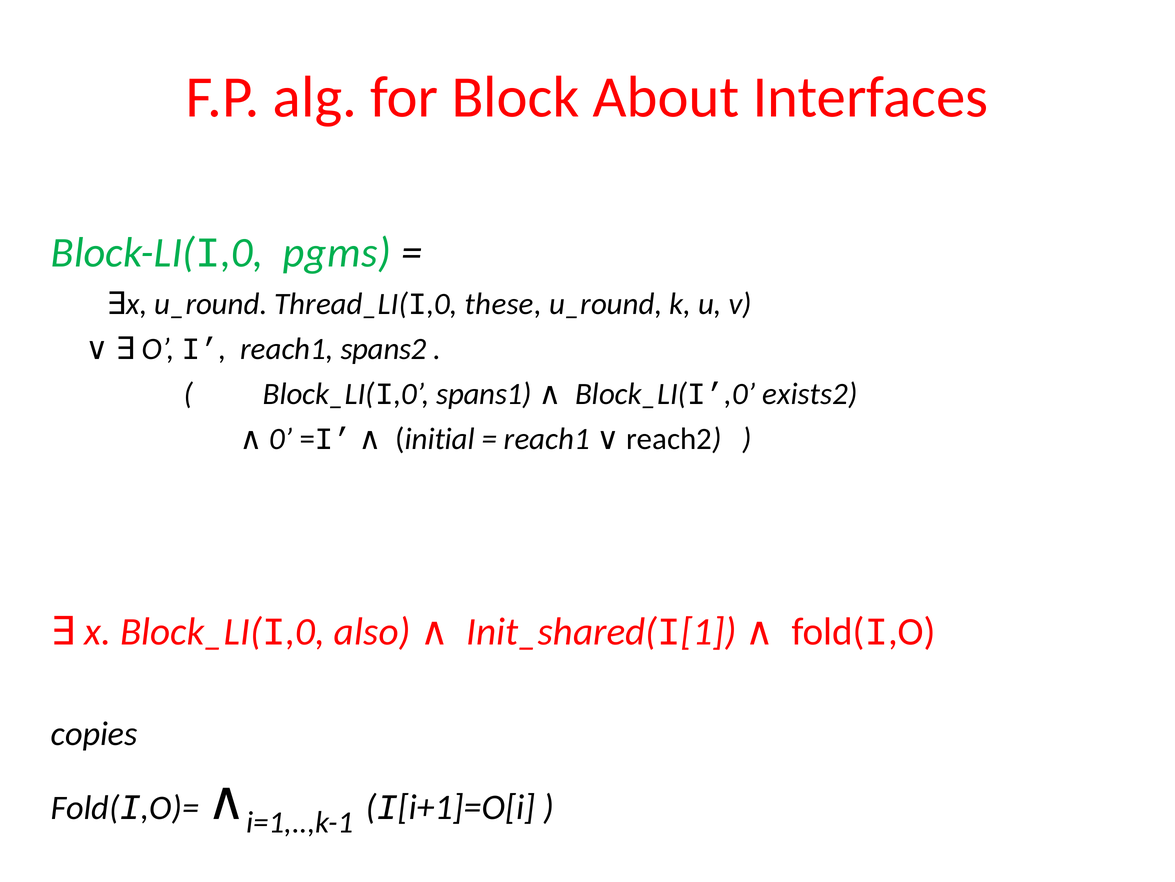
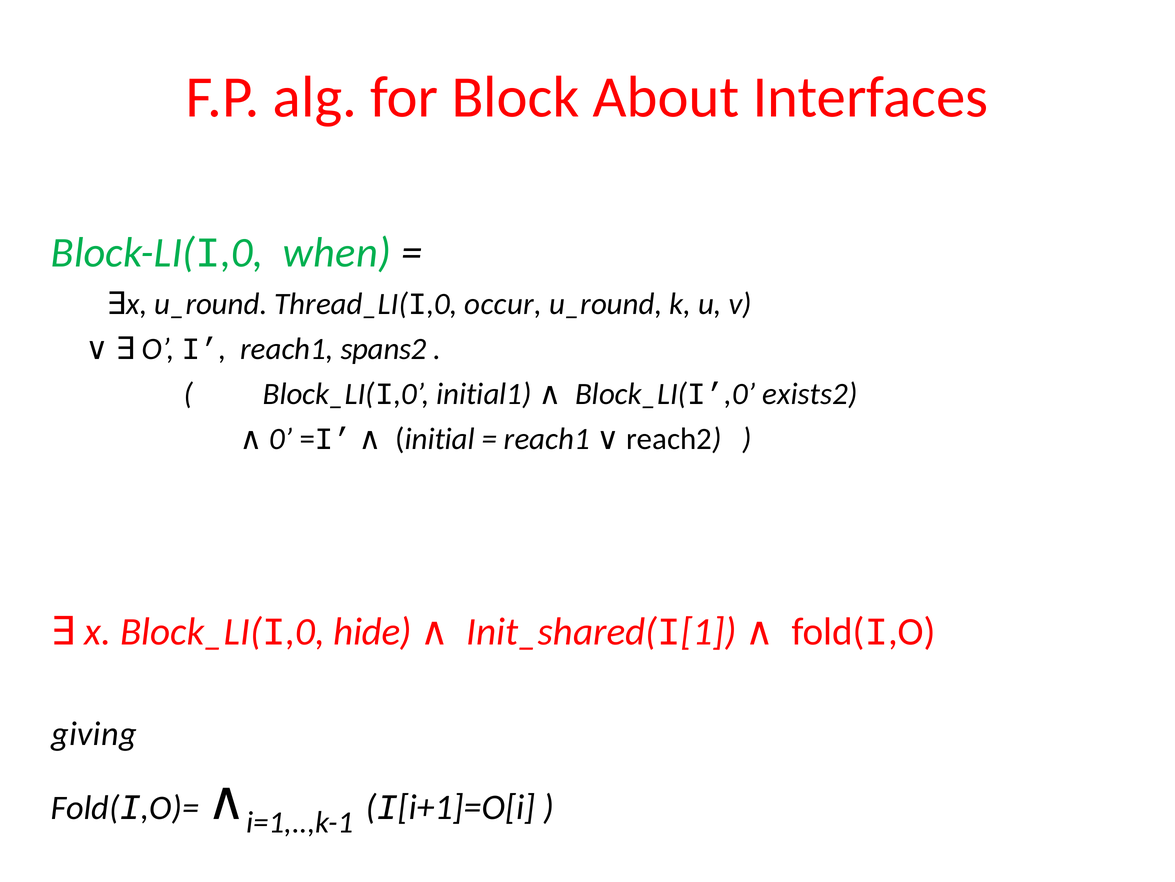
pgms: pgms -> when (337, 253)
these: these -> occur (503, 304)
spans1: spans1 -> initial1 (484, 394)
also: also -> hide (373, 631)
copies: copies -> giving (94, 733)
